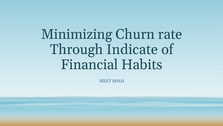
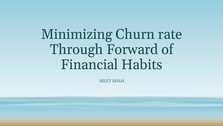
Indicate: Indicate -> Forward (132, 49)
